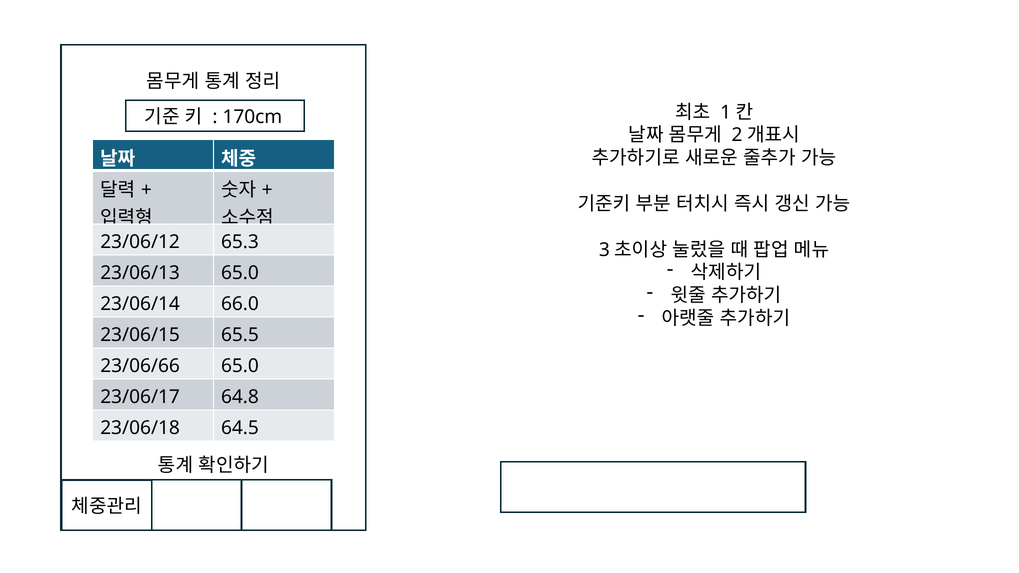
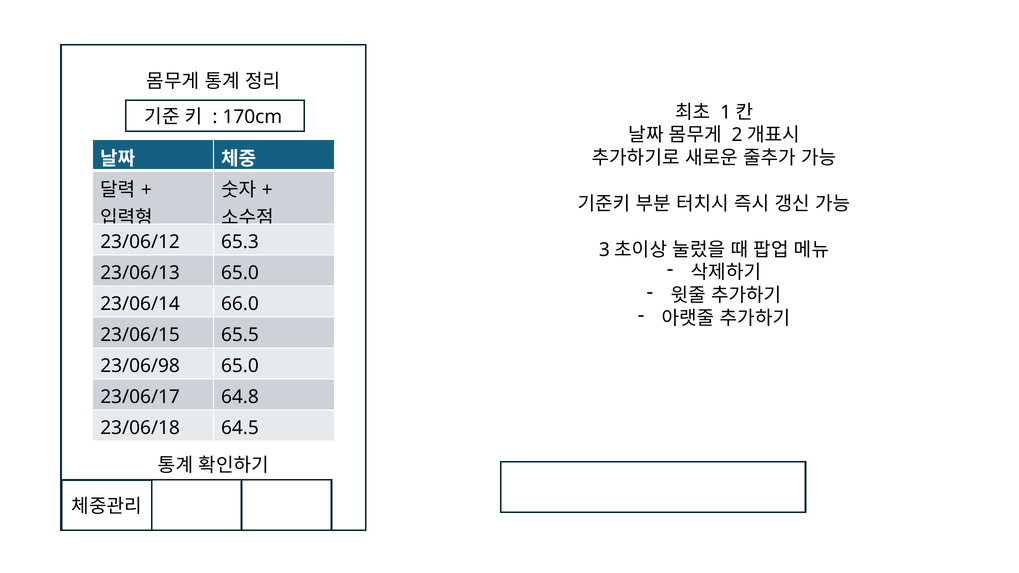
23/06/66: 23/06/66 -> 23/06/98 (140, 366)
